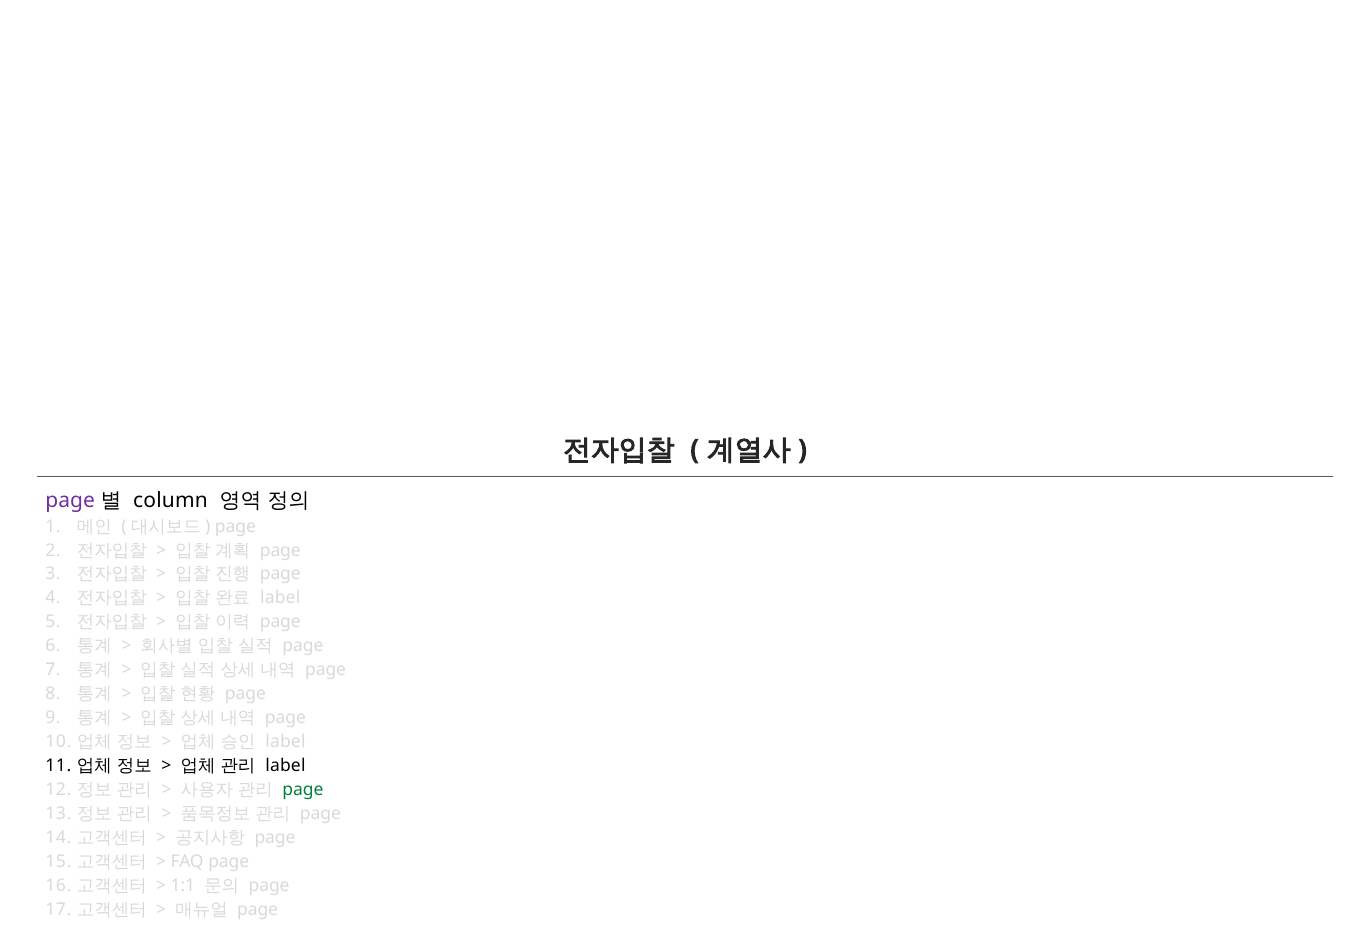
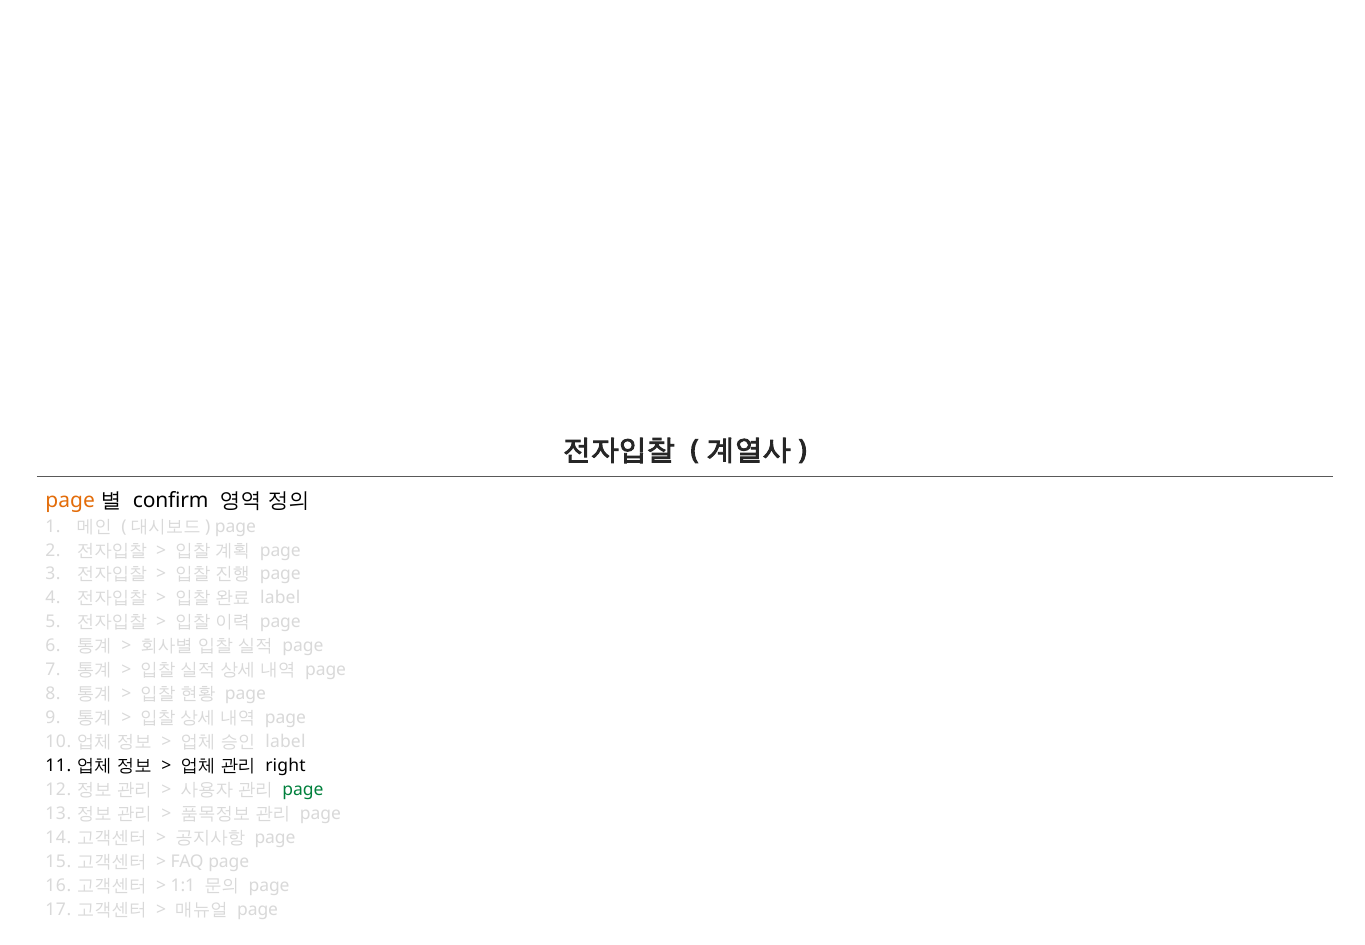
page colour: purple -> orange (70, 500)
column: column -> confirm (171, 500)
label: label -> right (285, 766)
